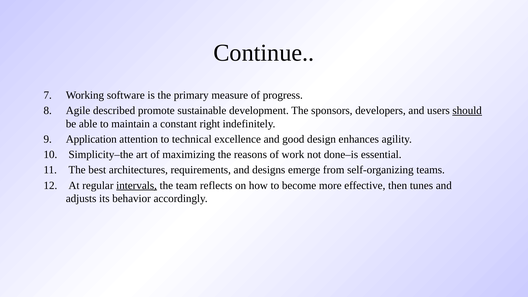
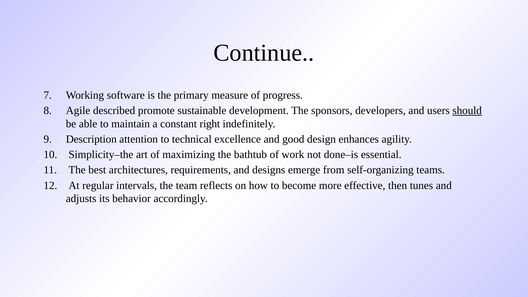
Application: Application -> Description (91, 139)
reasons: reasons -> bathtub (250, 155)
intervals underline: present -> none (137, 185)
